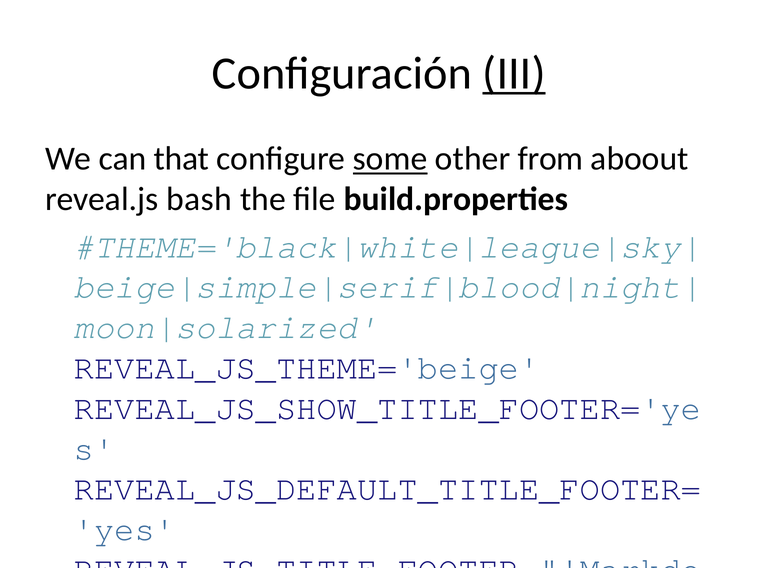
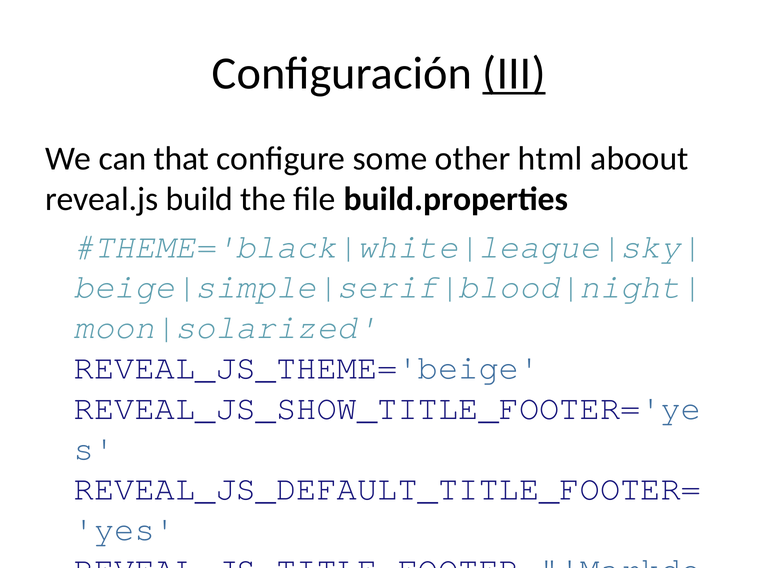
some underline: present -> none (390, 159)
from: from -> html (550, 159)
bash: bash -> build (200, 199)
